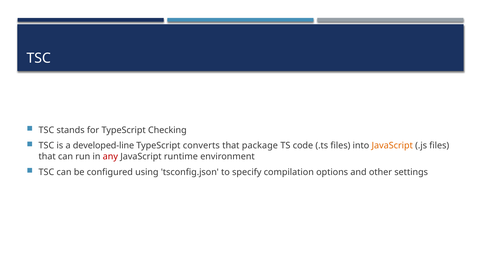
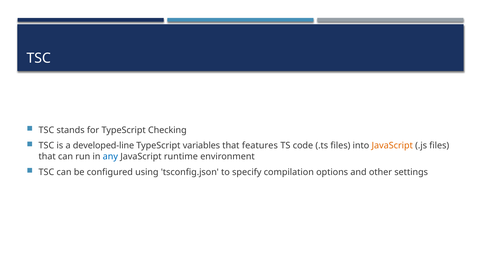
converts: converts -> variables (201, 146)
package: package -> features (260, 146)
any colour: red -> blue (110, 157)
